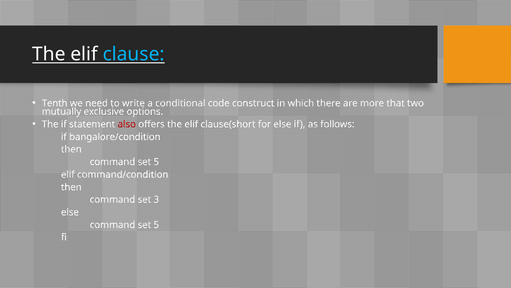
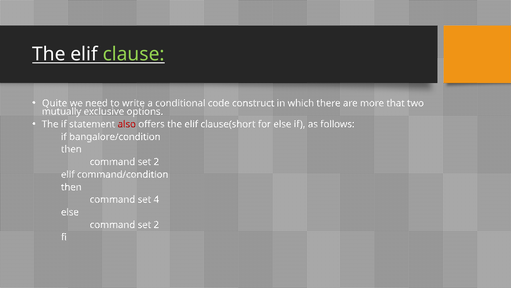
clause colour: light blue -> light green (134, 54)
Tenth: Tenth -> Quite (55, 103)
5: 5 -> 2 (156, 162)
3: 3 -> 4 (156, 199)
5: 5 -> 2 (156, 224)
